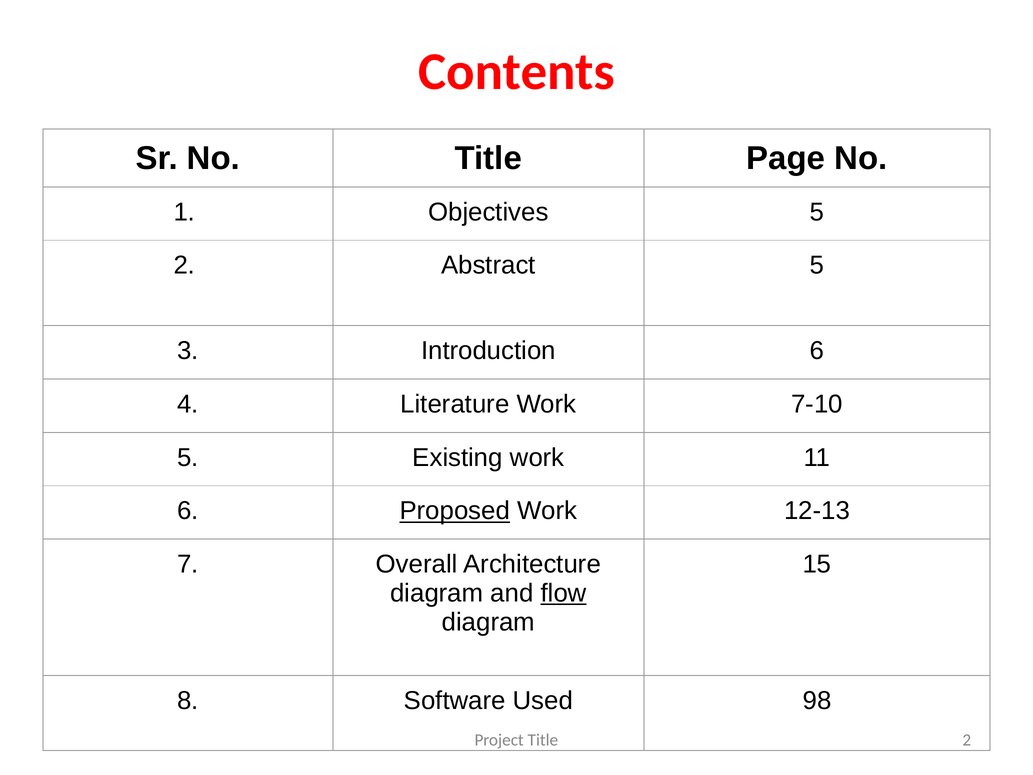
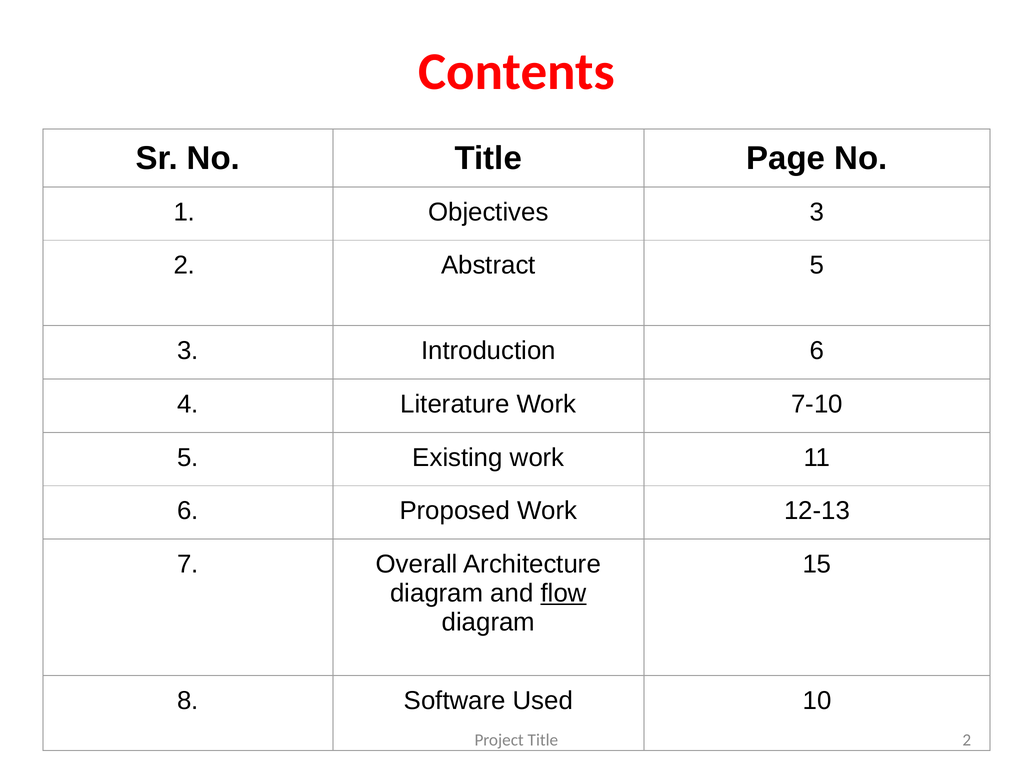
Objectives 5: 5 -> 3 (817, 212)
Proposed underline: present -> none (455, 511)
98: 98 -> 10 (817, 700)
